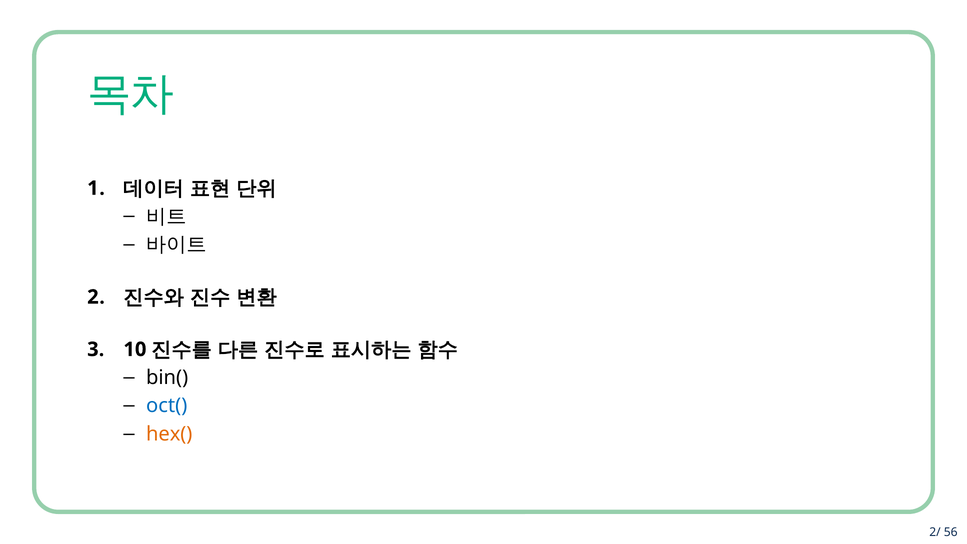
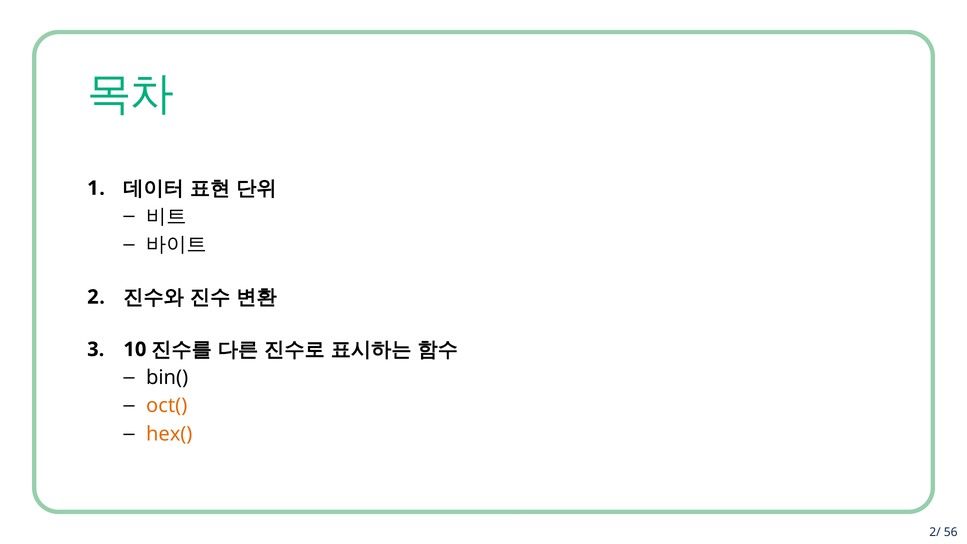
oct( colour: blue -> orange (167, 406)
